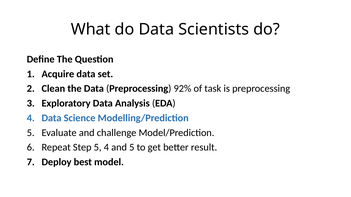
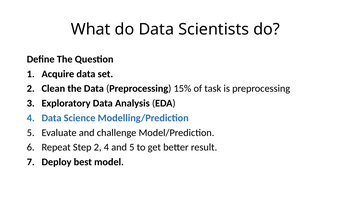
92%: 92% -> 15% (182, 89)
Step 5: 5 -> 2 (98, 148)
